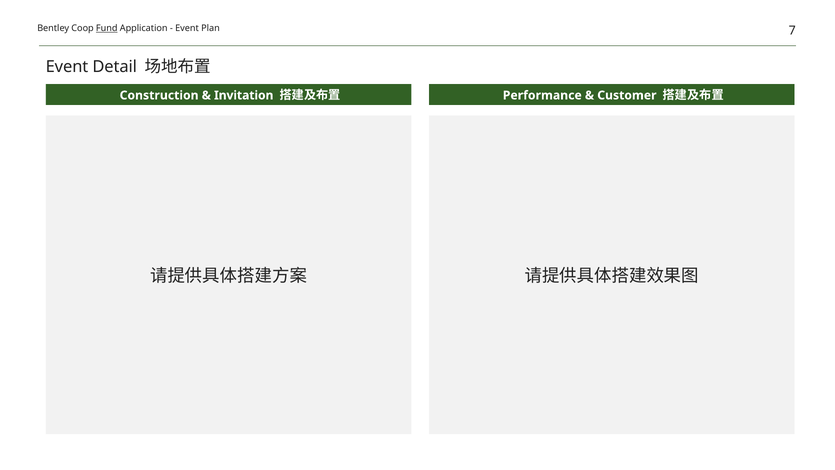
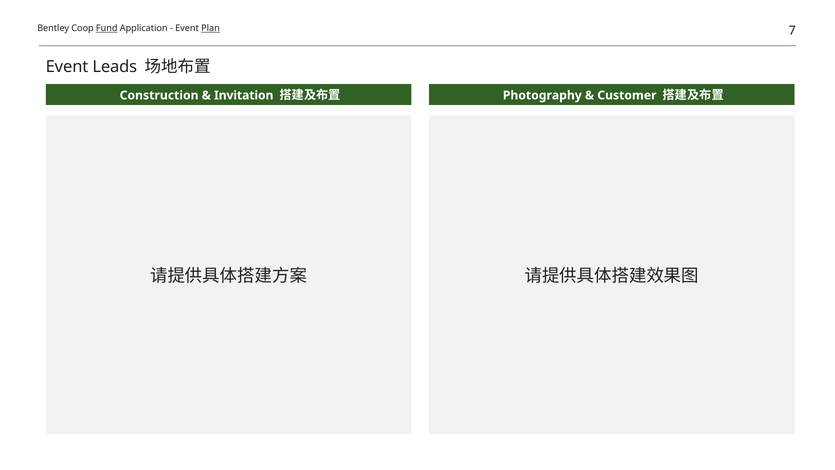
Plan underline: none -> present (210, 28)
Detail: Detail -> Leads (115, 67)
Performance: Performance -> Photography (542, 95)
